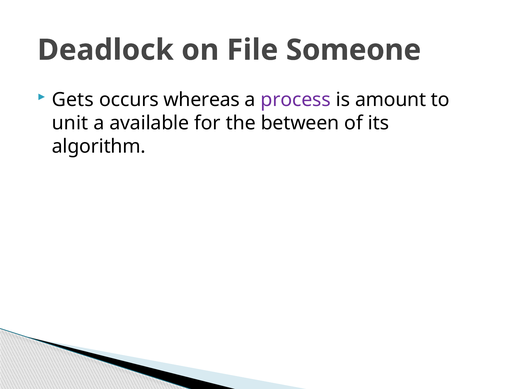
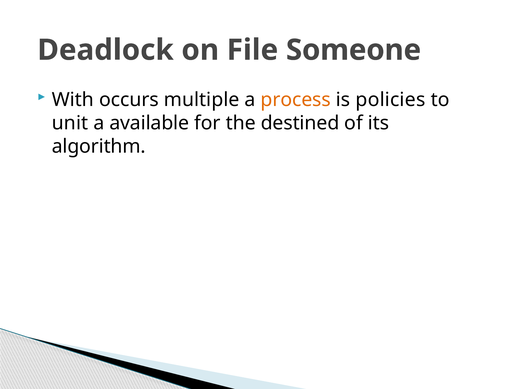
Gets: Gets -> With (73, 100)
whereas: whereas -> multiple (202, 100)
process colour: purple -> orange (296, 100)
amount: amount -> policies (390, 100)
between: between -> destined (300, 123)
